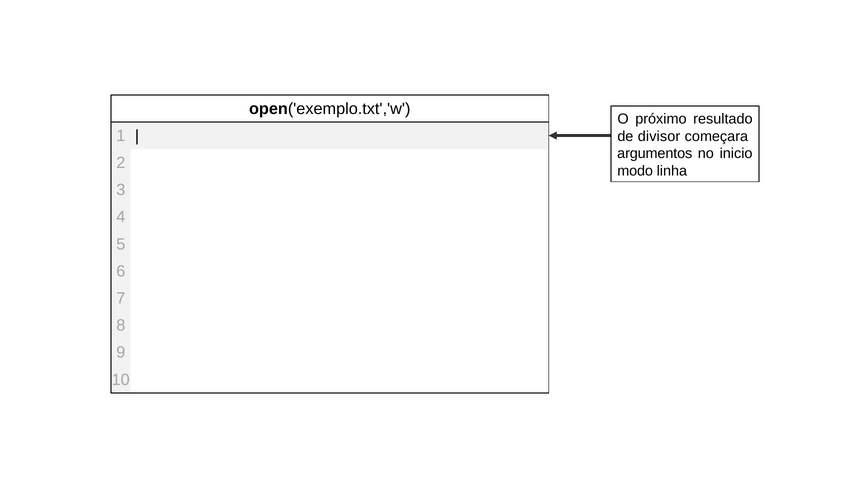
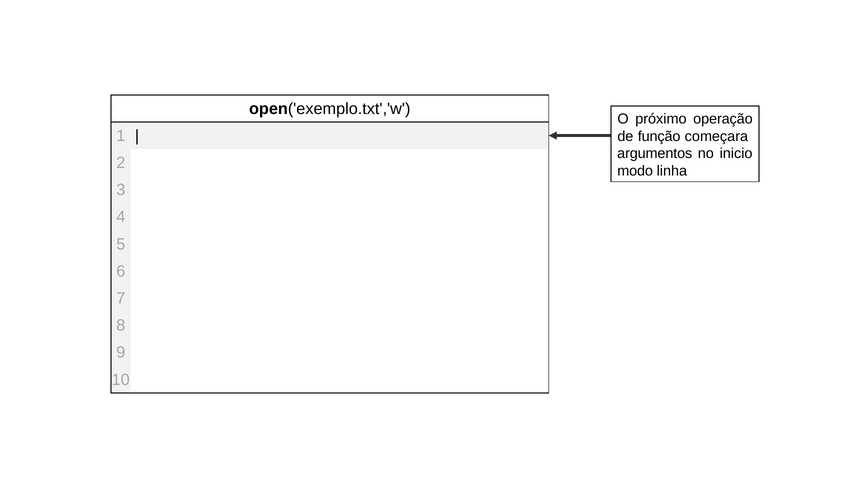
resultado: resultado -> operação (723, 119)
divisor: divisor -> função (659, 136)
